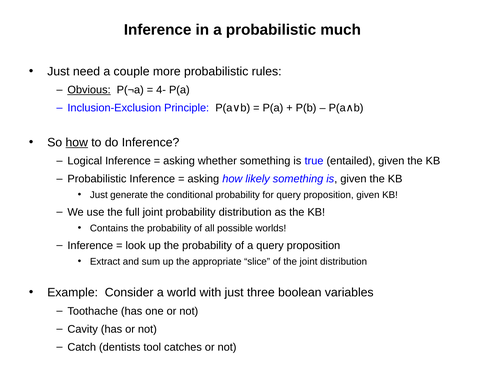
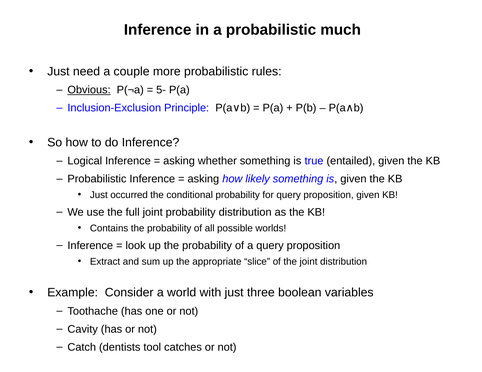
4-: 4- -> 5- (161, 90)
how underline: present -> none (77, 143)
generate: generate -> occurred (129, 195)
